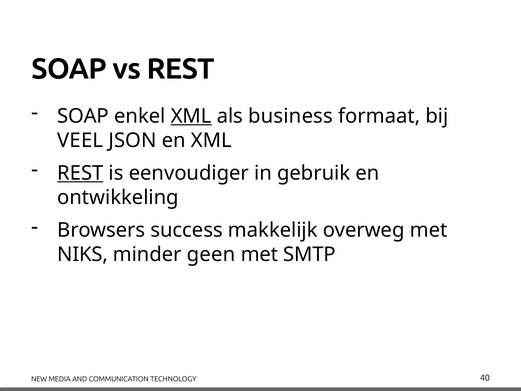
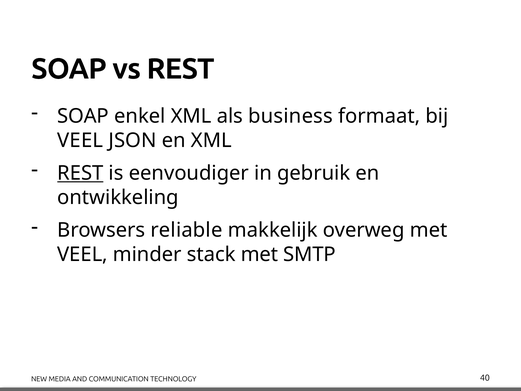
XML underline: present -> none (191, 116)
success: success -> reliable (186, 230)
NIKS: NIKS -> VEEL (82, 254)
geen: geen -> stack (211, 254)
